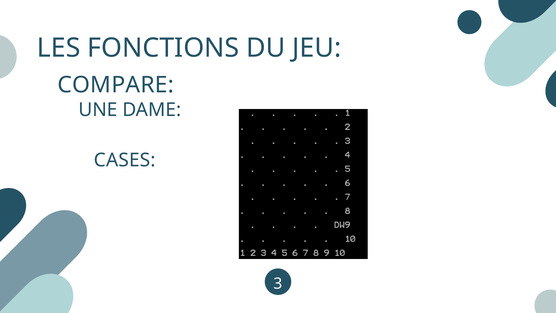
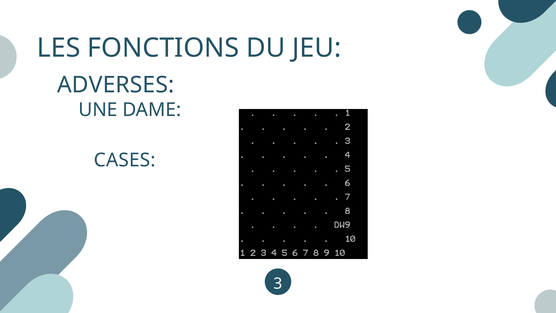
COMPARE: COMPARE -> ADVERSES (116, 85)
